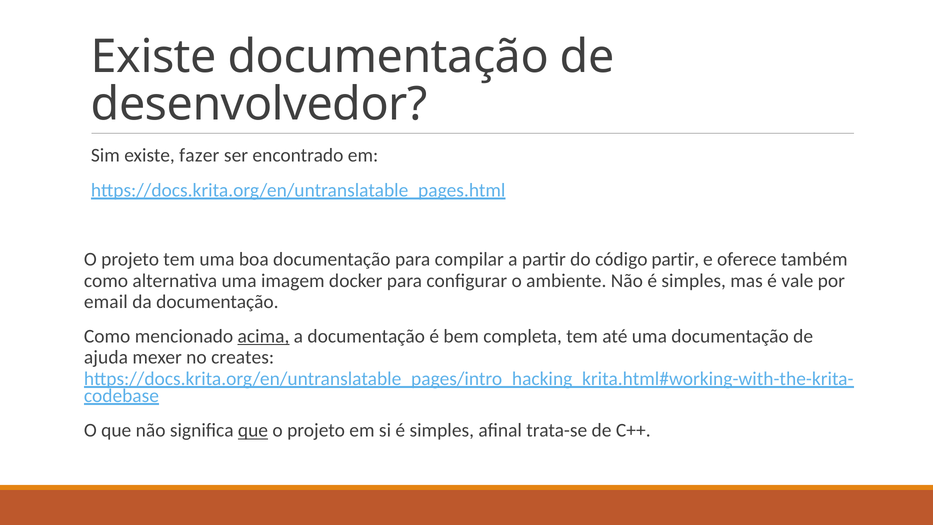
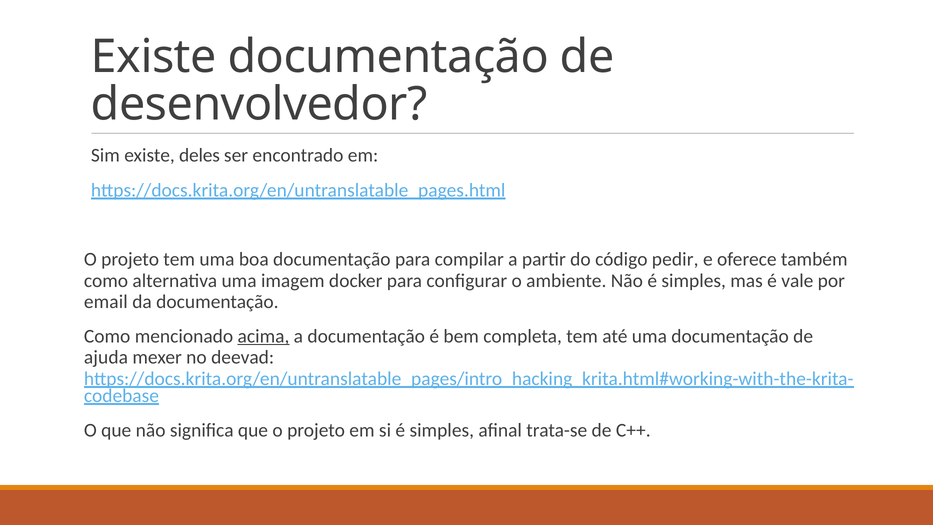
fazer: fazer -> deles (200, 155)
código partir: partir -> pedir (675, 259)
creates: creates -> deevad (243, 357)
que underline: present -> none (253, 430)
